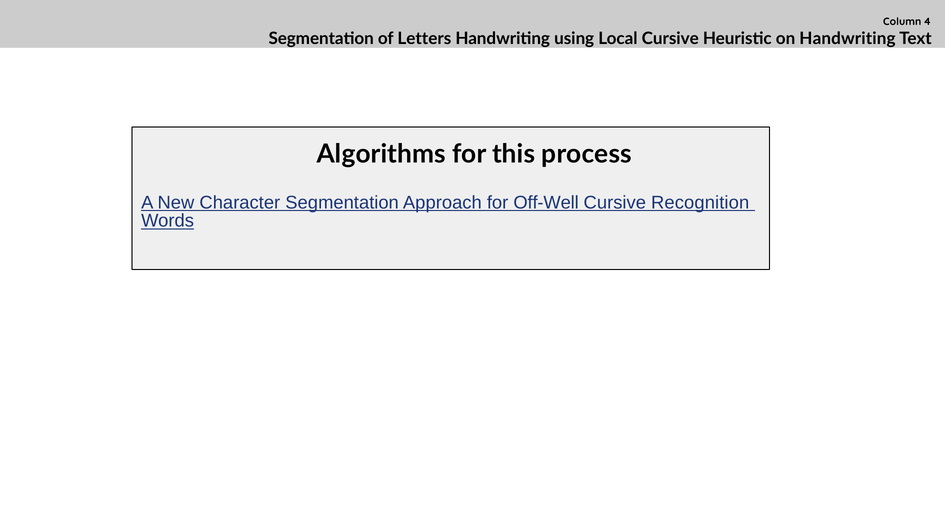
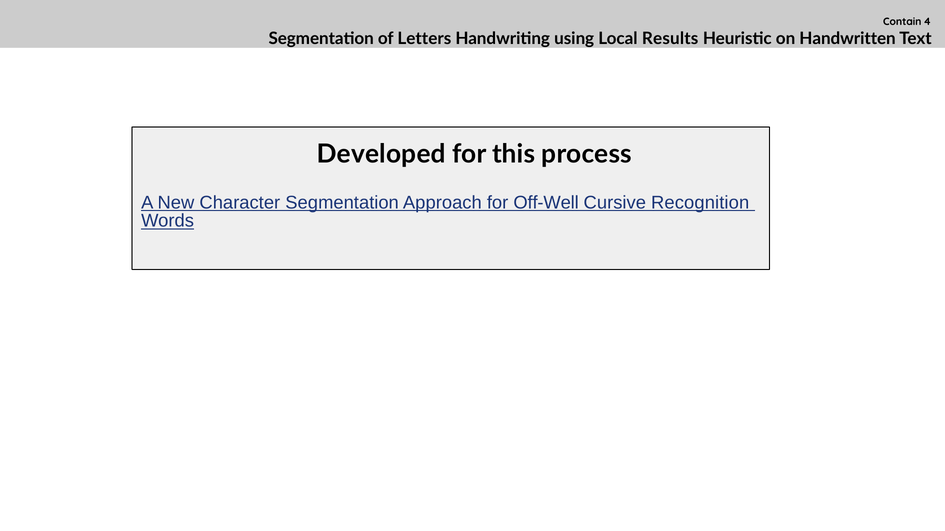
Column: Column -> Contain (902, 22)
Local Cursive: Cursive -> Results (670, 39)
on Handwriting: Handwriting -> Handwritten (848, 39)
Algorithms: Algorithms -> Developed (381, 154)
